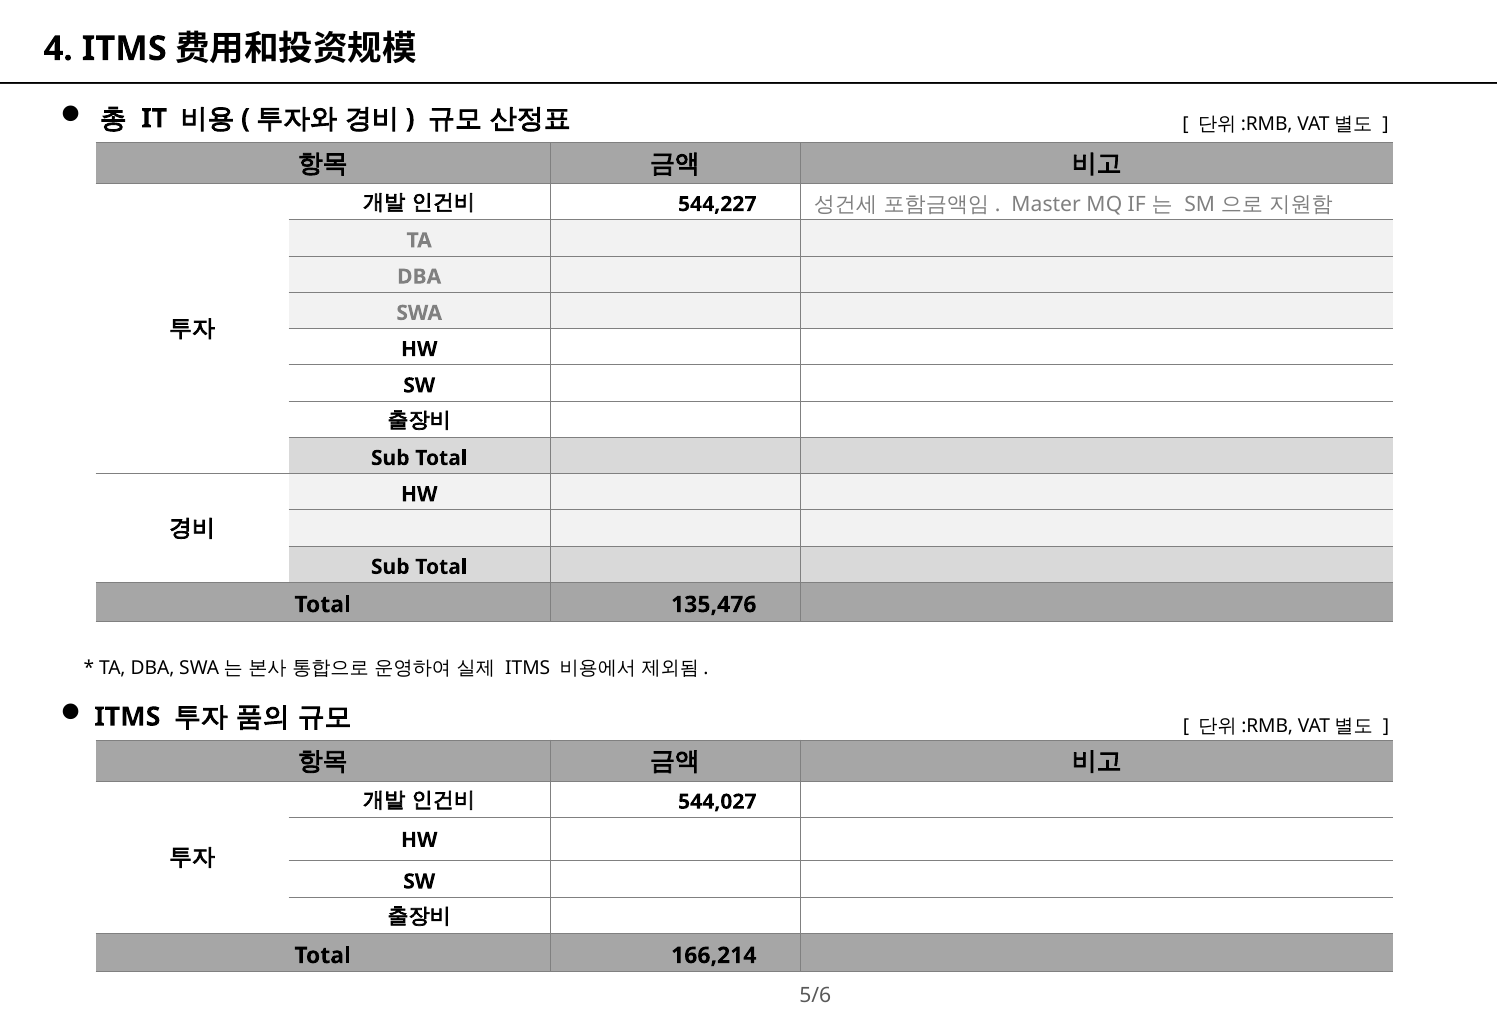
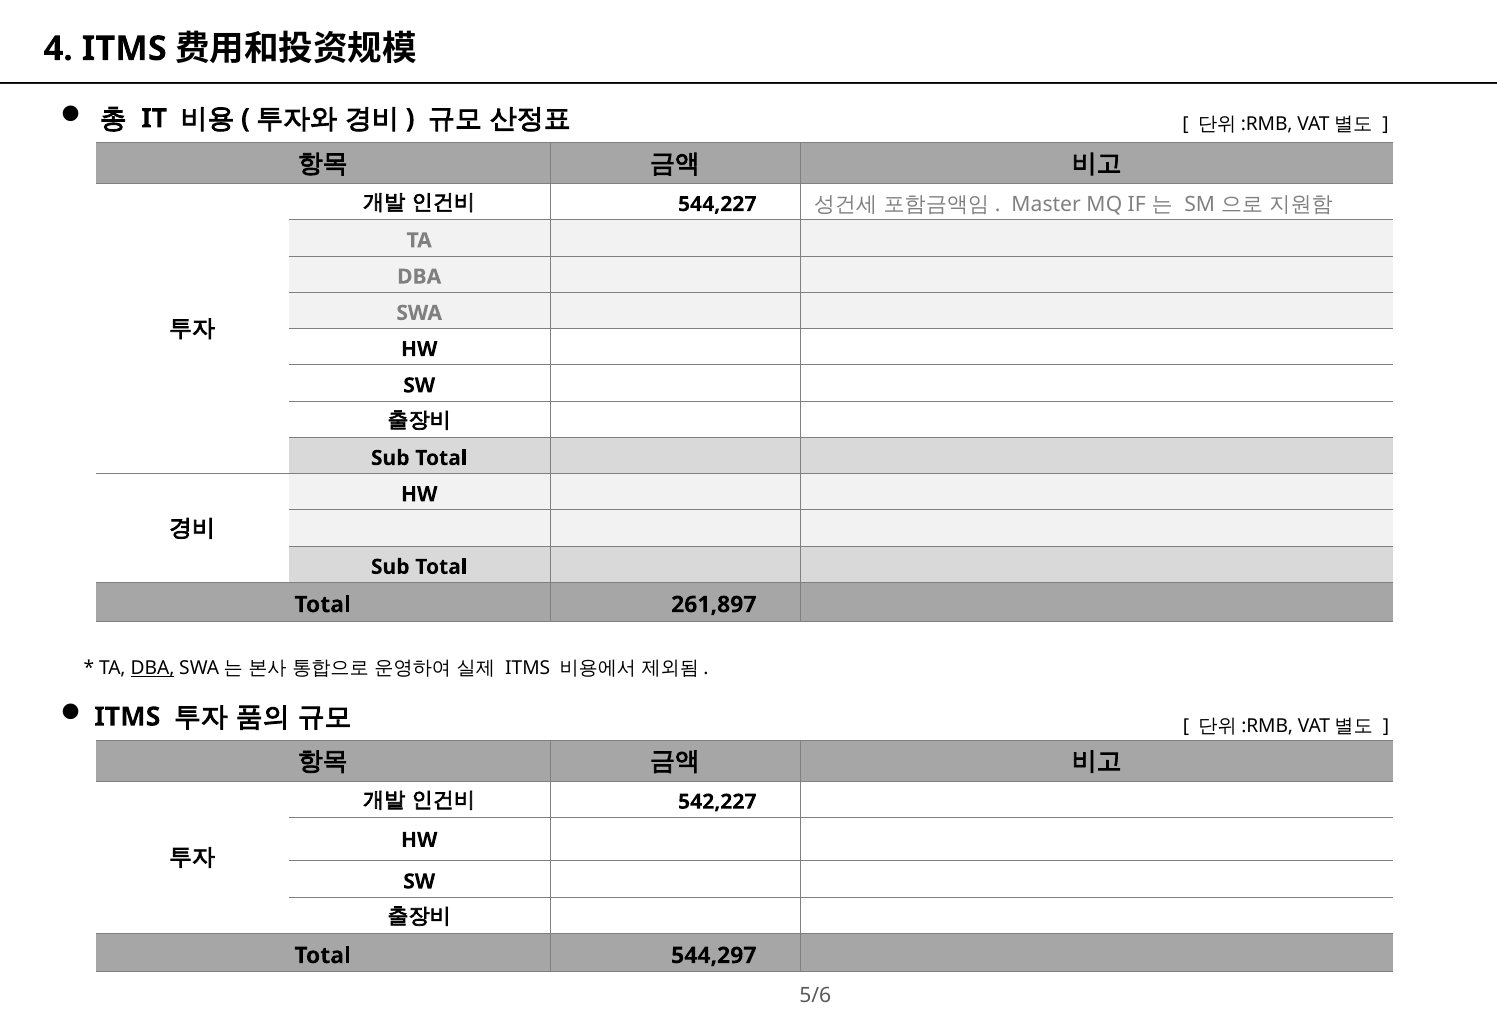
135,476: 135,476 -> 261,897 (714, 605)
DBA underline: none -> present (153, 668)
544,027: 544,027 -> 542,227 (717, 802)
166,214: 166,214 -> 544,297 (714, 956)
